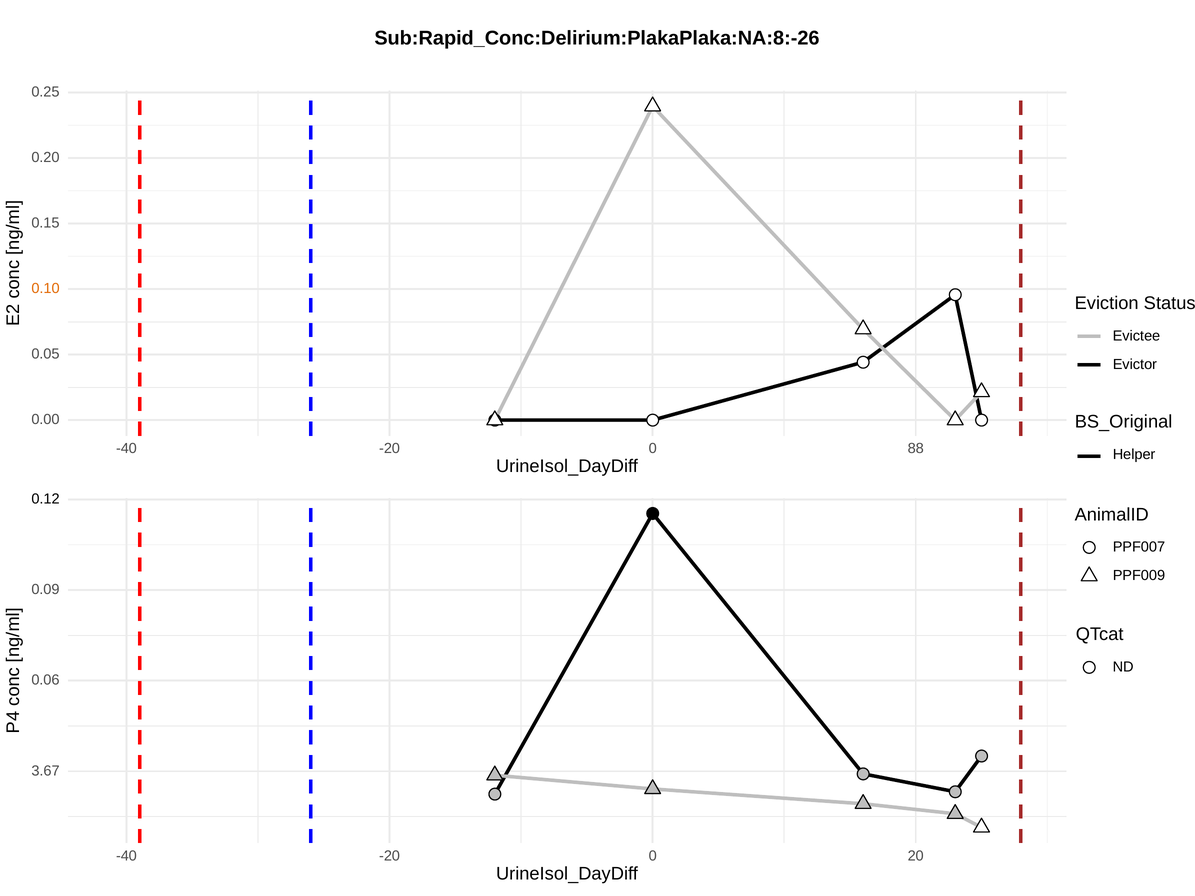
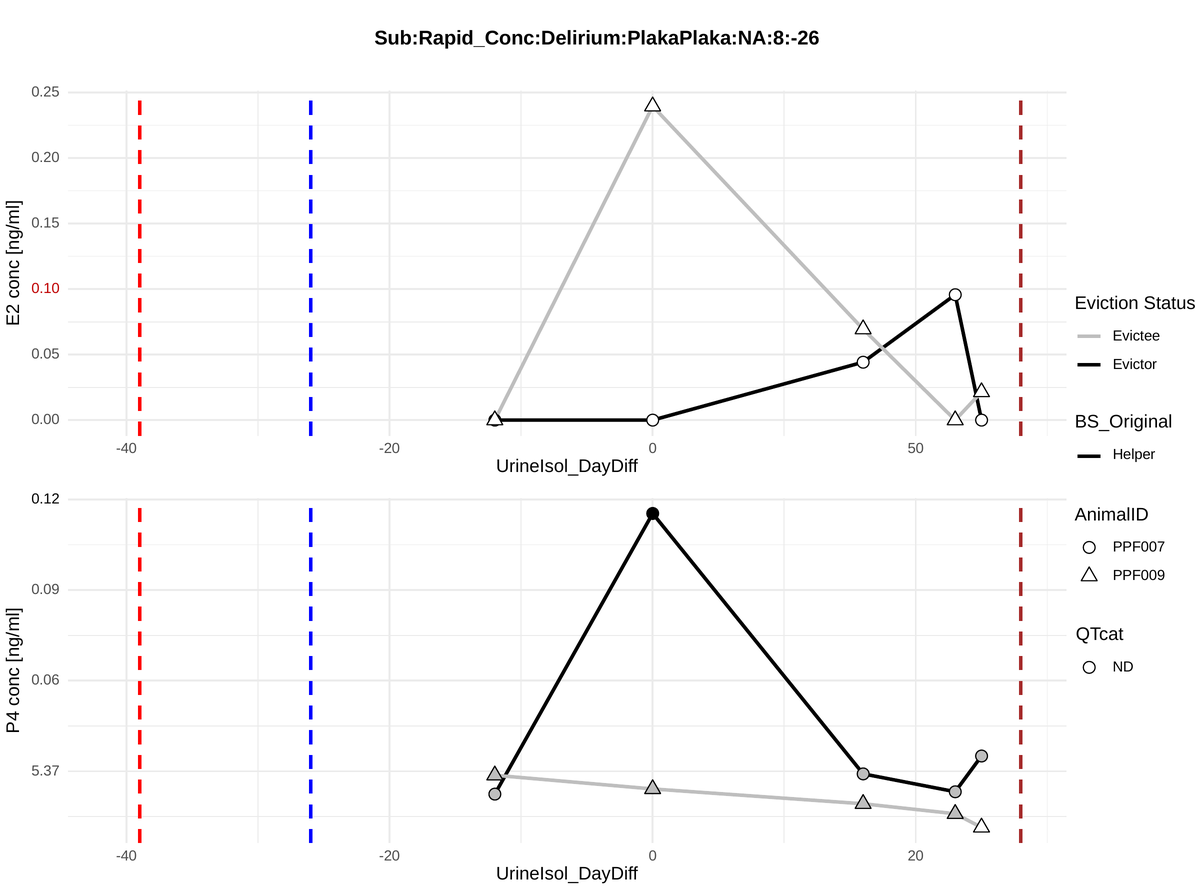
0.10 colour: orange -> red (45, 289)
88: 88 -> 50 (916, 449)
3.67: 3.67 -> 5.37 (45, 771)
